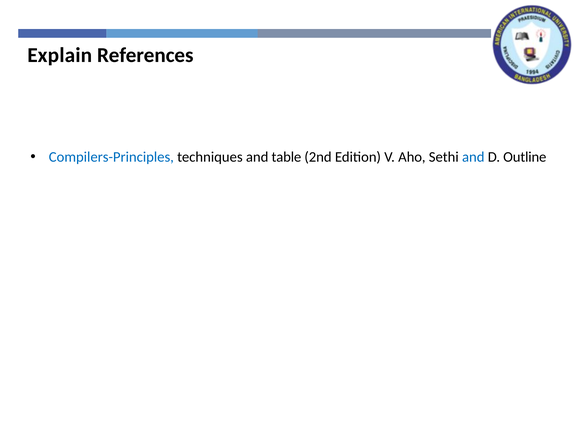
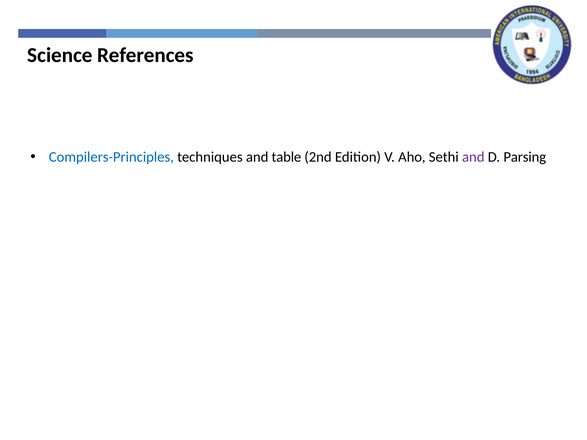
Explain: Explain -> Science (60, 55)
and colour: blue -> purple (473, 157)
Outline: Outline -> Parsing (525, 157)
